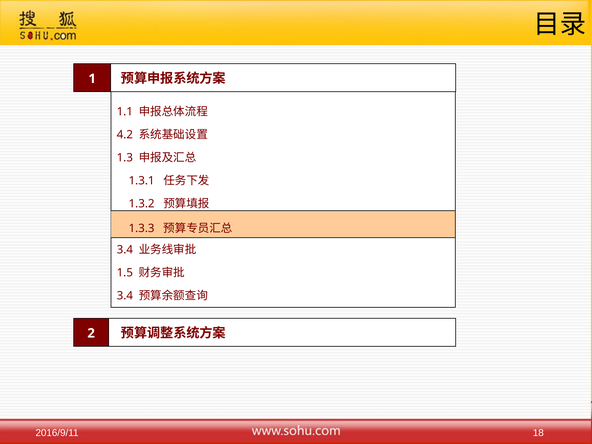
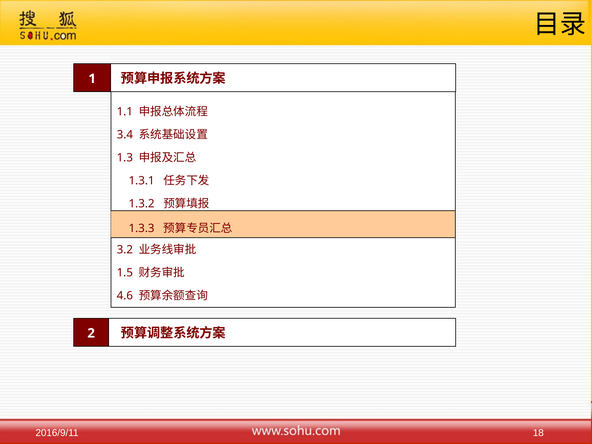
4.2: 4.2 -> 3.4 (125, 135)
3.4: 3.4 -> 3.2 (125, 250)
3.4: 3.4 -> 4.6 (125, 296)
